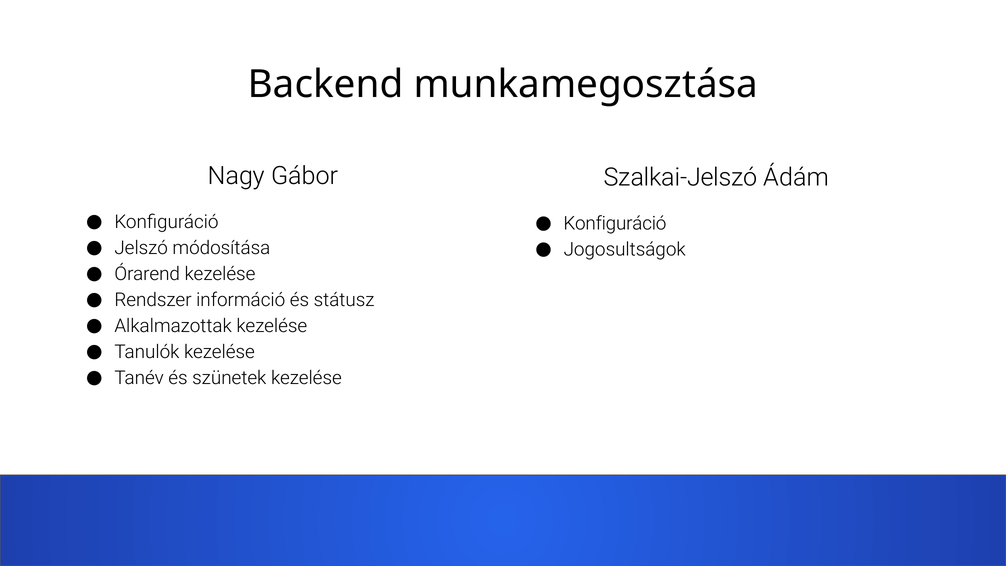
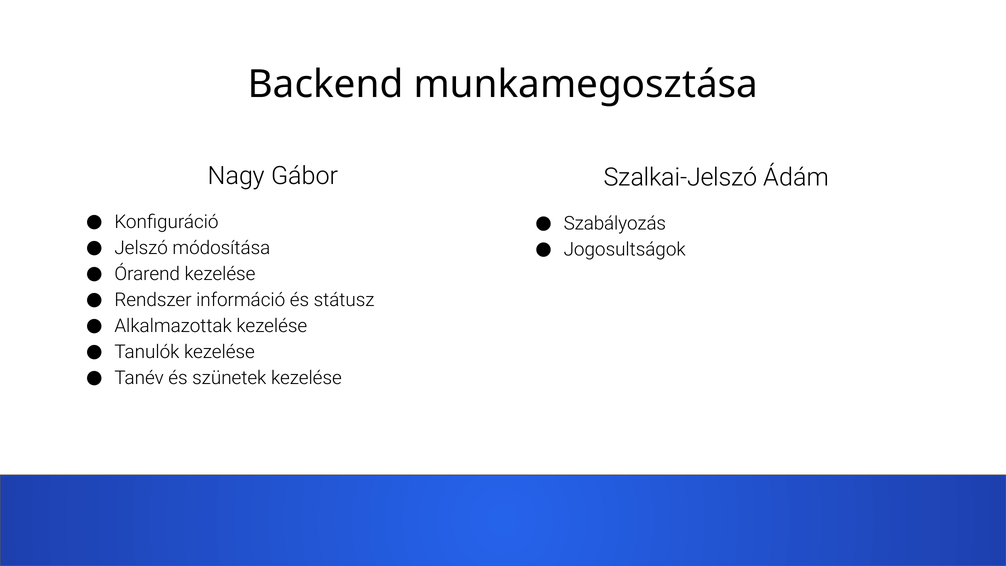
Konfiguráció: Konfiguráció -> Szabályozás (615, 223)
